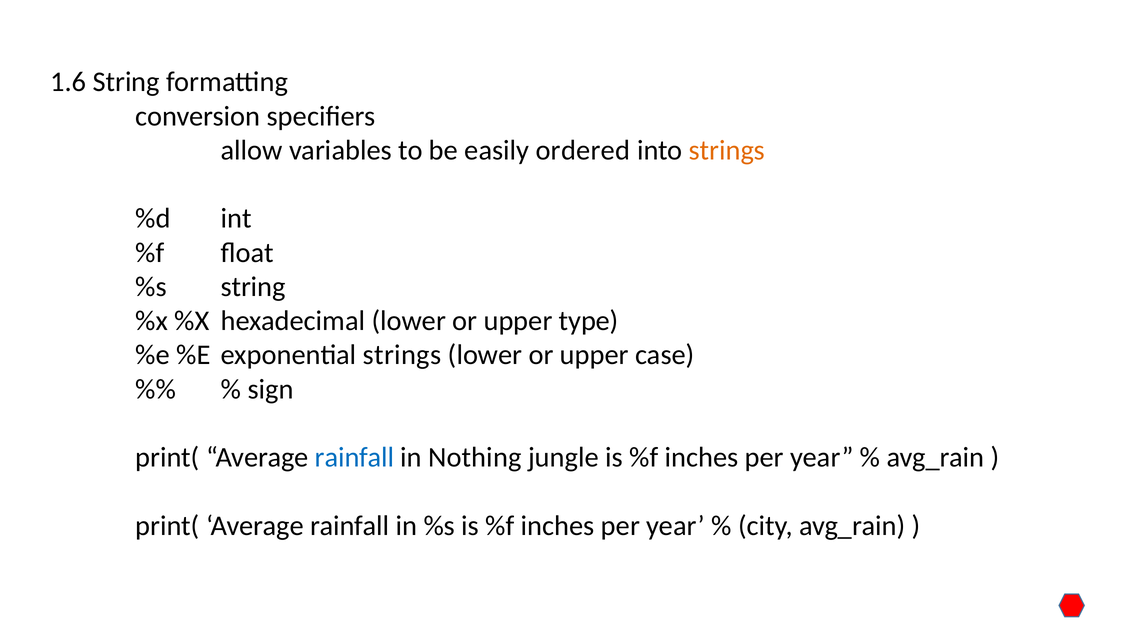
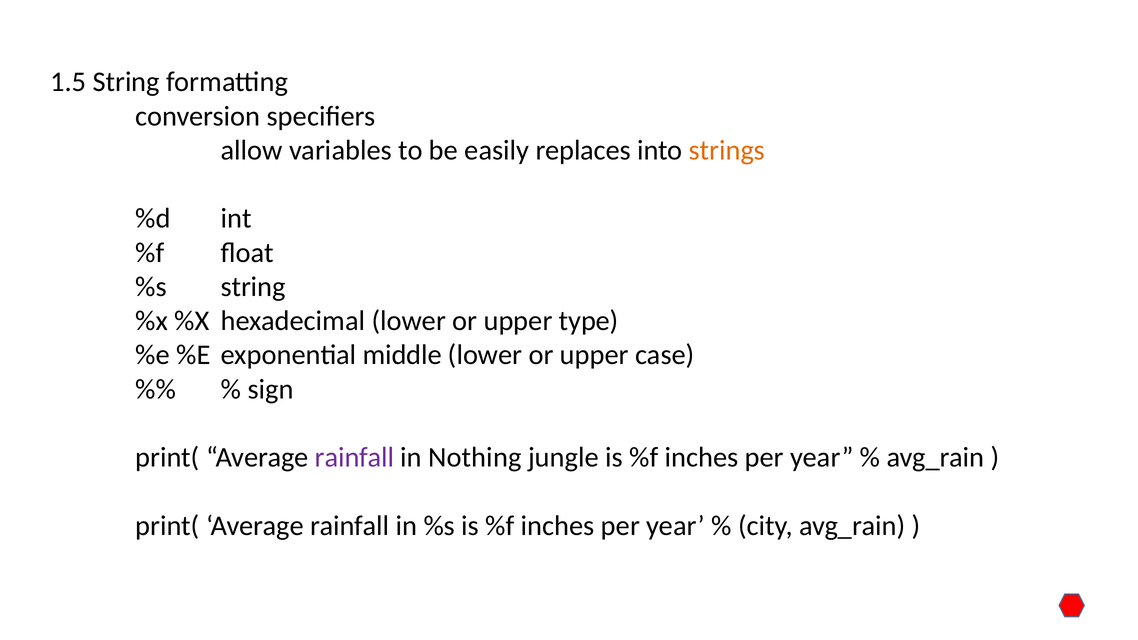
1.6: 1.6 -> 1.5 (68, 82)
ordered: ordered -> replaces (583, 150)
exponential strings: strings -> middle (402, 355)
rainfall colour: blue -> purple (355, 458)
